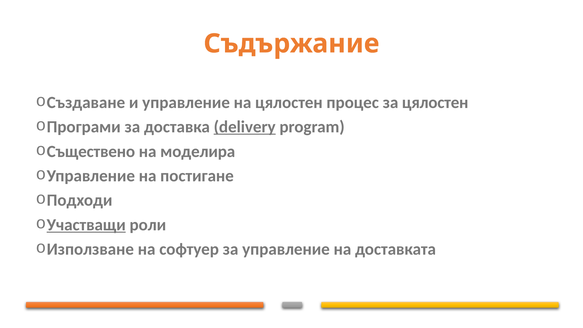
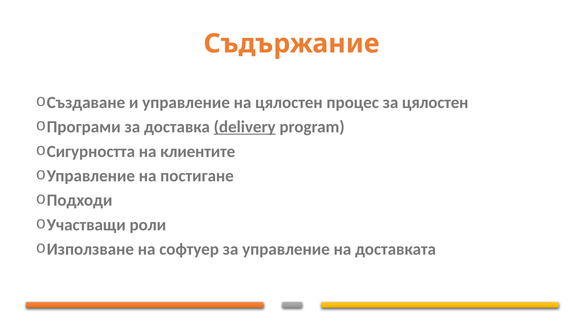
Съществено: Съществено -> Сигурността (91, 151)
моделира: моделира -> клиентите (198, 151)
Участващи underline: present -> none (86, 225)
